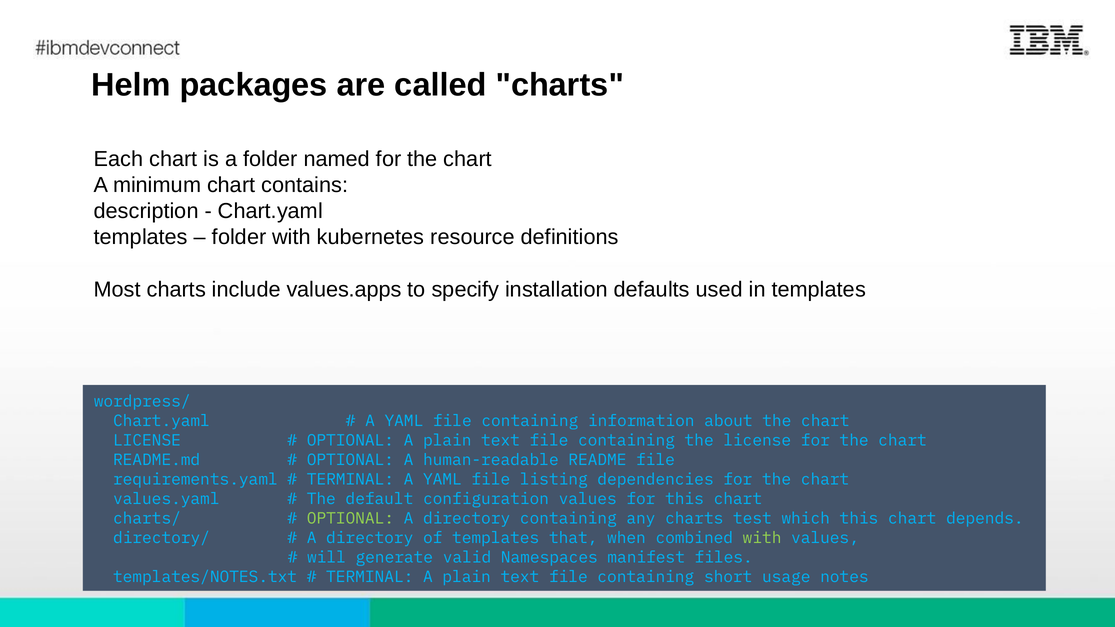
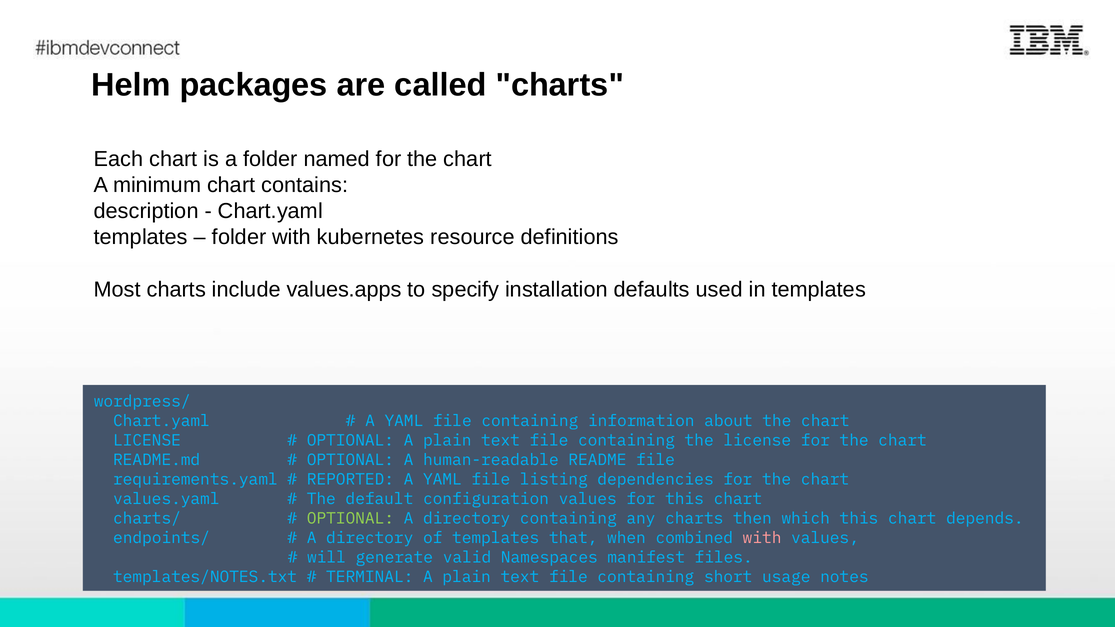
TERMINAL: TERMINAL -> REPORTED (350, 479)
test: test -> then (752, 518)
directory/: directory/ -> endpoints/ (162, 538)
with colour: light green -> pink (762, 538)
